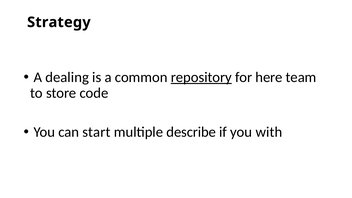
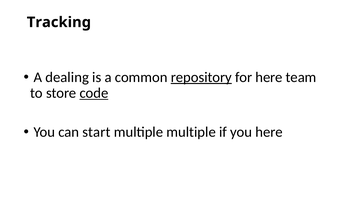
Strategy: Strategy -> Tracking (59, 22)
code underline: none -> present (94, 93)
multiple describe: describe -> multiple (191, 132)
you with: with -> here (269, 132)
